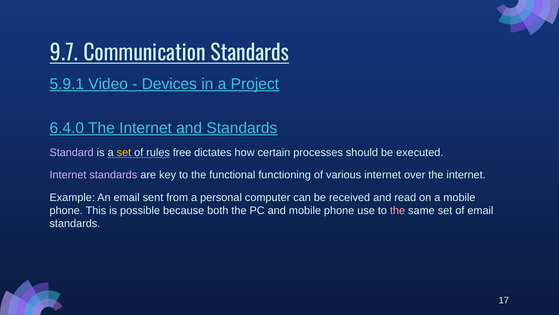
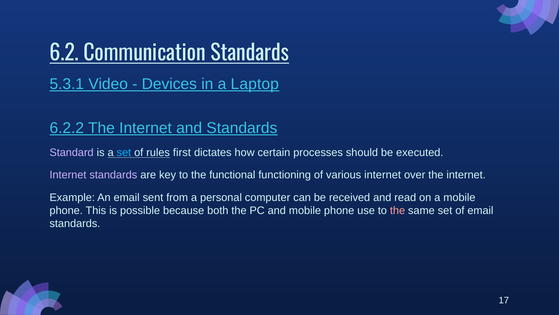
9.7: 9.7 -> 6.2 (64, 53)
5.9.1: 5.9.1 -> 5.3.1 (67, 84)
Project: Project -> Laptop (255, 84)
6.4.0: 6.4.0 -> 6.2.2 (67, 128)
set colour: yellow -> light blue (124, 152)
free: free -> first (182, 152)
